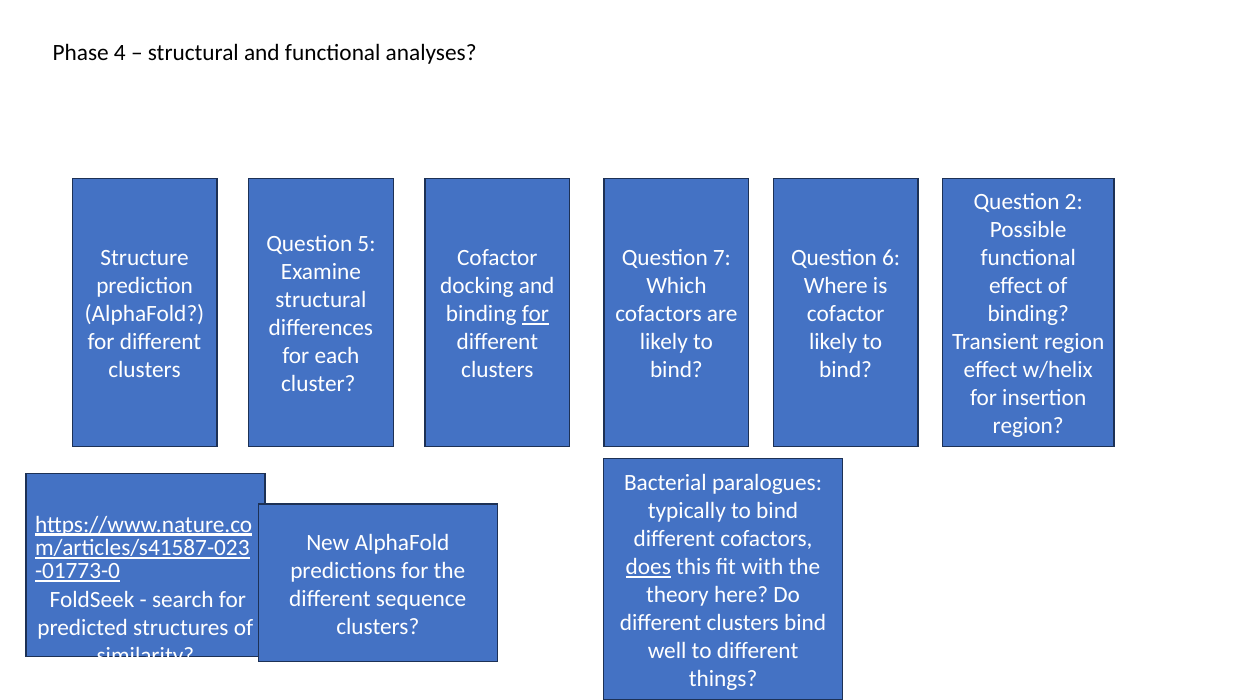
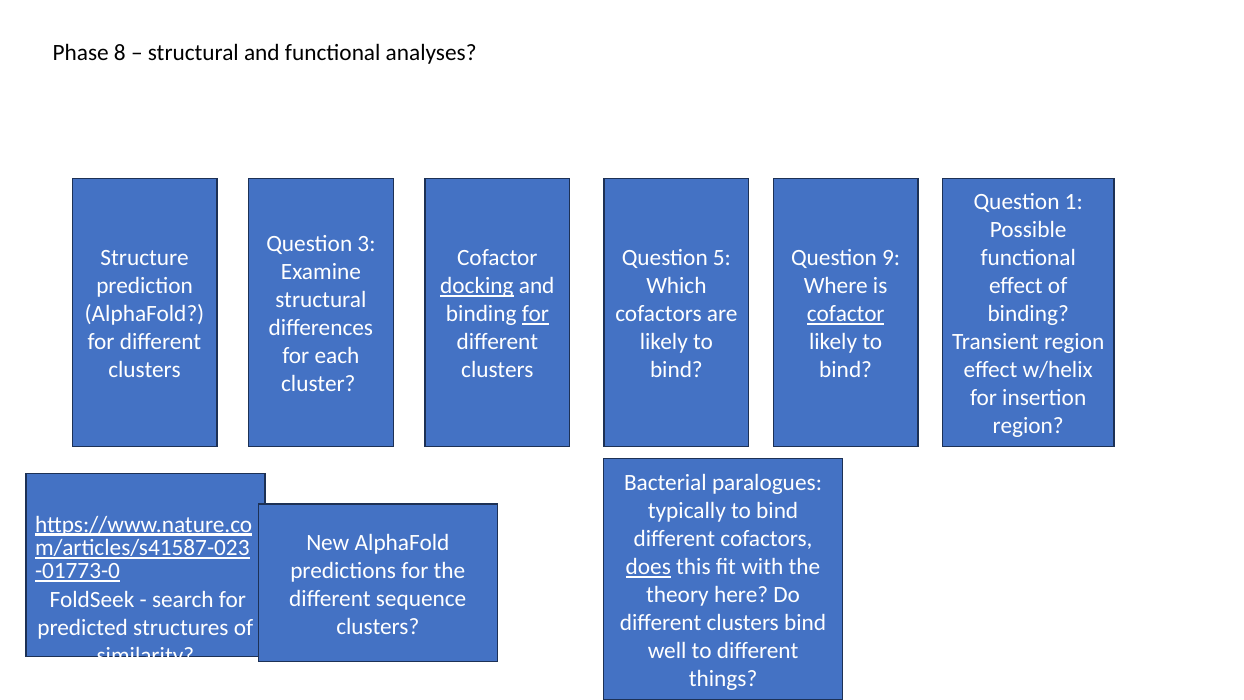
4: 4 -> 8 (120, 52)
2: 2 -> 1 (1074, 202)
5: 5 -> 3 (366, 244)
7: 7 -> 5 (722, 258)
6: 6 -> 9 (891, 258)
docking underline: none -> present (477, 286)
cofactor underline: none -> present (846, 314)
